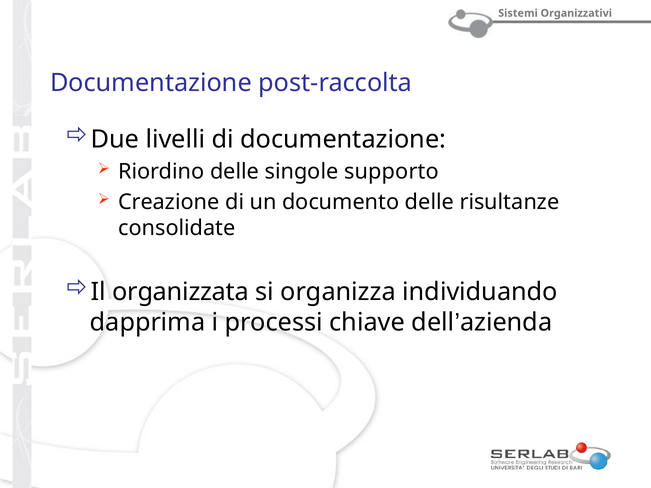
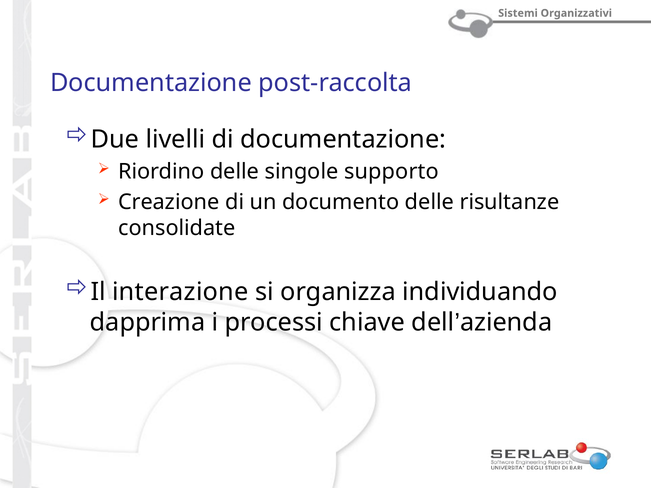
organizzata: organizzata -> interazione (180, 292)
